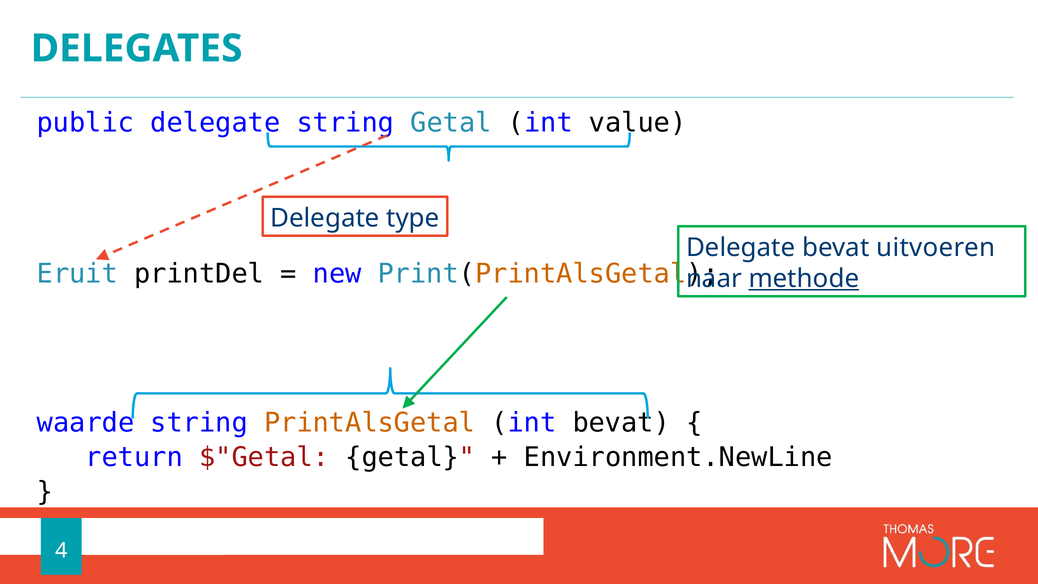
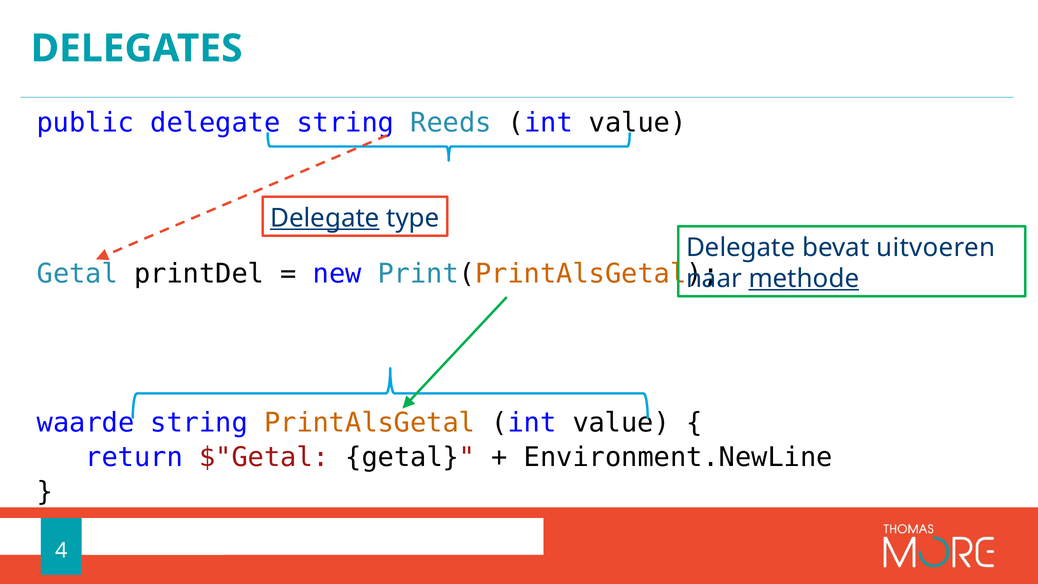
string Getal: Getal -> Reeds (451, 123)
Delegate underline: none -> present (325, 218)
Eruit: Eruit -> Getal (77, 274)
PrintAlsGetal int bevat: bevat -> value (621, 423)
